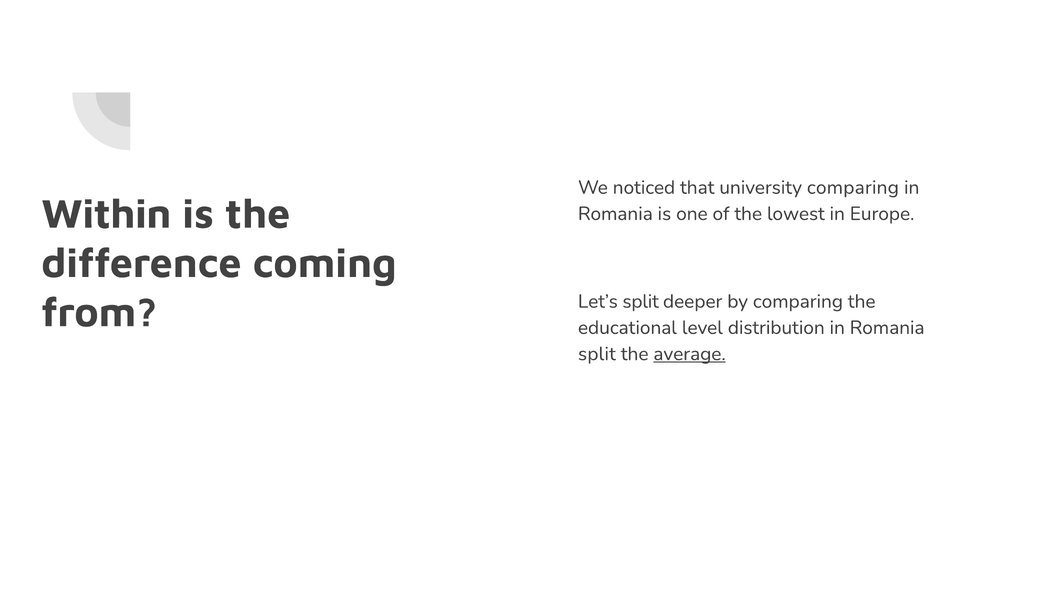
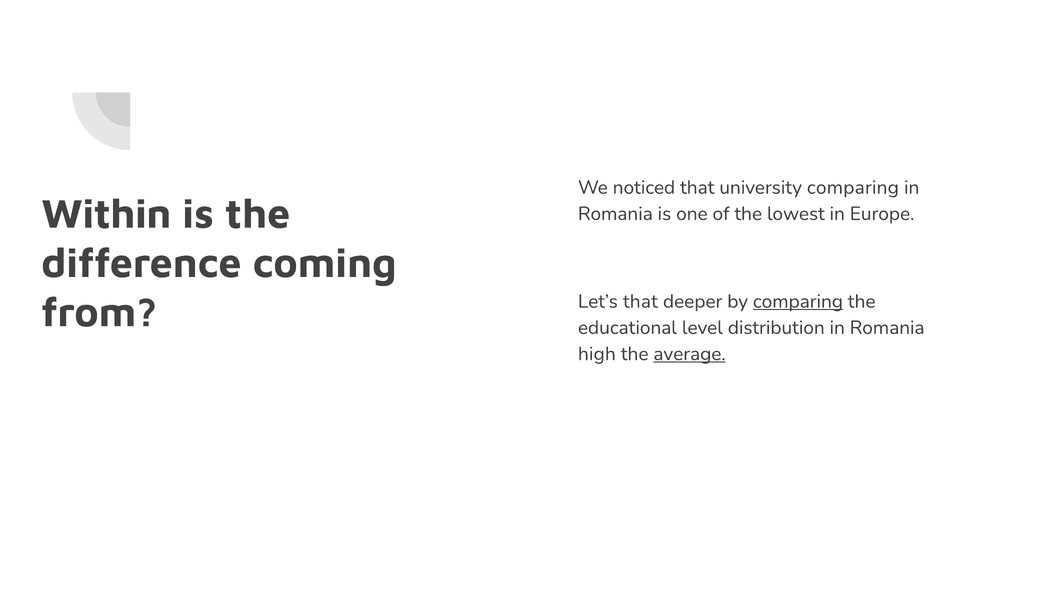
Let’s split: split -> that (640, 301)
comparing underline: none -> present (798, 301)
split: split -> high (597, 354)
